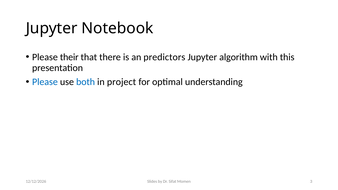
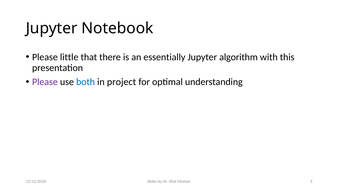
their: their -> little (69, 57)
predictors: predictors -> essentially (164, 57)
Please colour: blue -> purple (45, 82)
